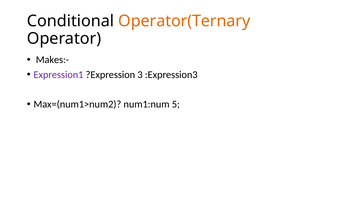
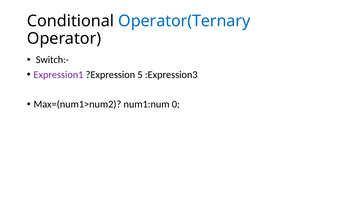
Operator(Ternary colour: orange -> blue (184, 21)
Makes:-: Makes:- -> Switch:- (52, 60)
3: 3 -> 5 (140, 74)
5: 5 -> 0 (176, 104)
